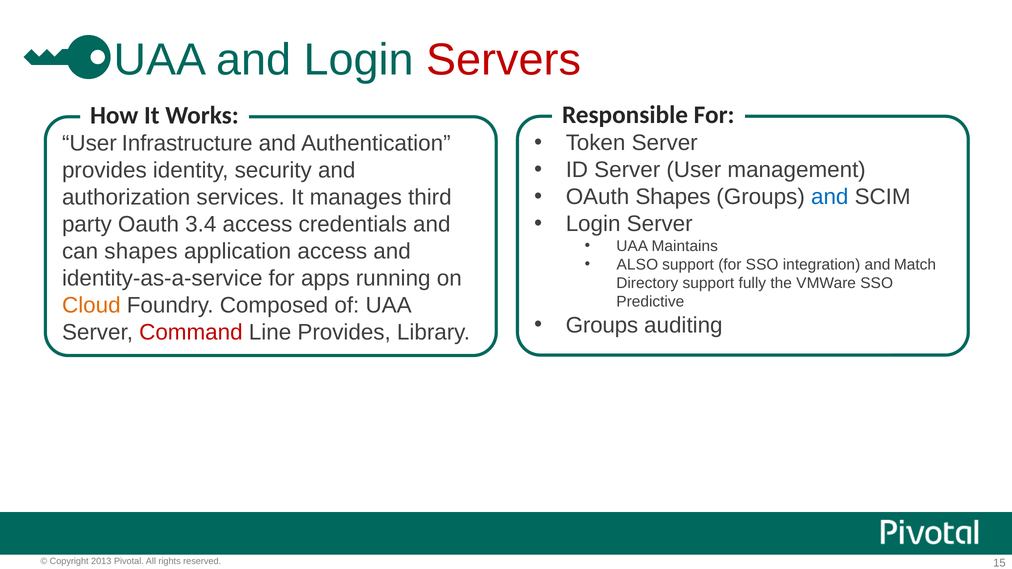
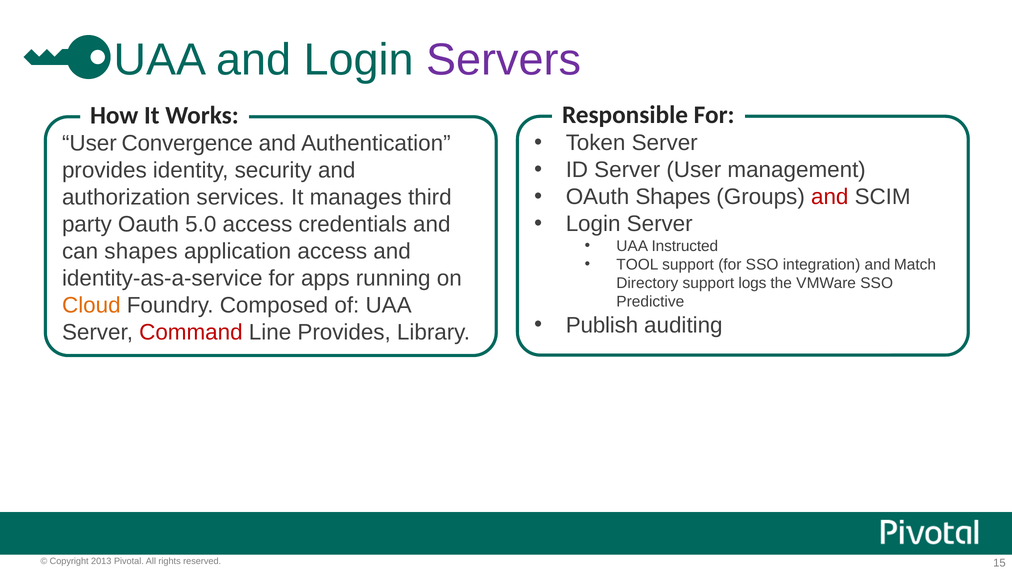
Servers colour: red -> purple (504, 60)
Infrastructure: Infrastructure -> Convergence (187, 144)
and colour: blue -> red (830, 197)
3.4: 3.4 -> 5.0 (201, 224)
Maintains: Maintains -> Instructed (685, 246)
ALSO: ALSO -> TOOL (637, 265)
fully: fully -> logs (752, 283)
Groups: Groups -> Publish (602, 325)
